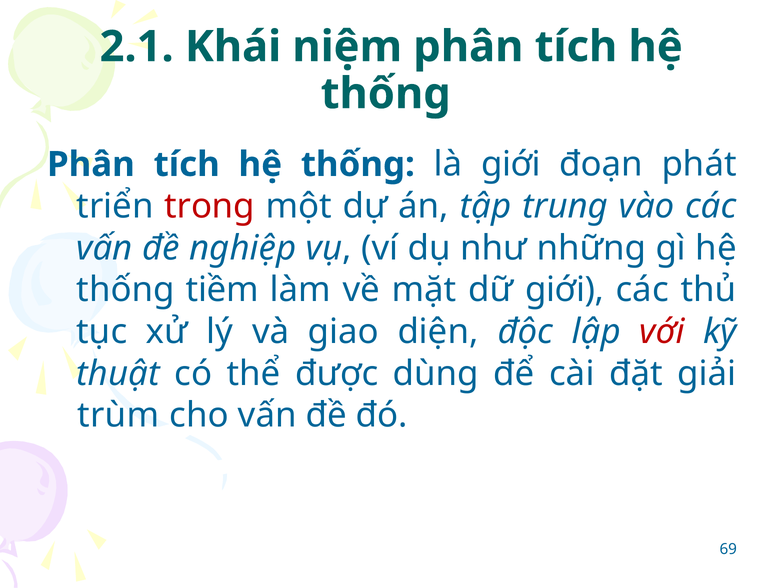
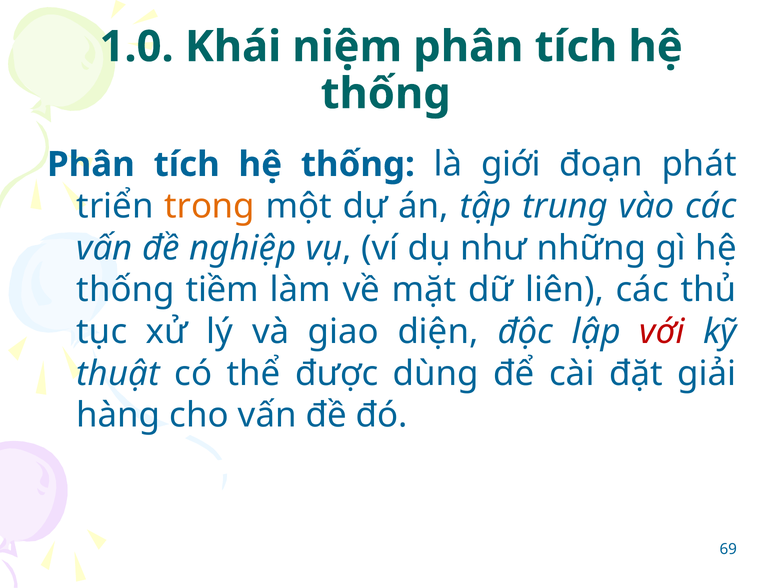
2.1: 2.1 -> 1.0 (137, 47)
trong colour: red -> orange (210, 206)
dữ giới: giới -> liên (565, 290)
trùm: trùm -> hàng (118, 415)
